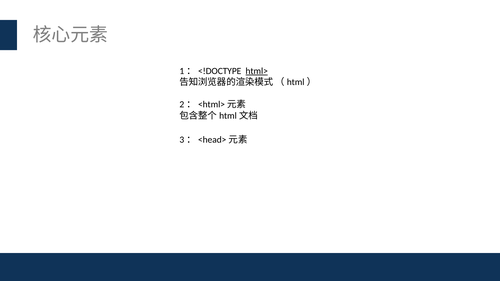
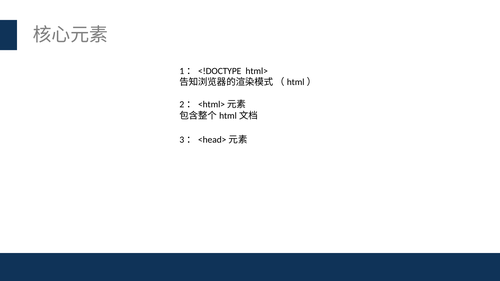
html> underline: present -> none (257, 71)
